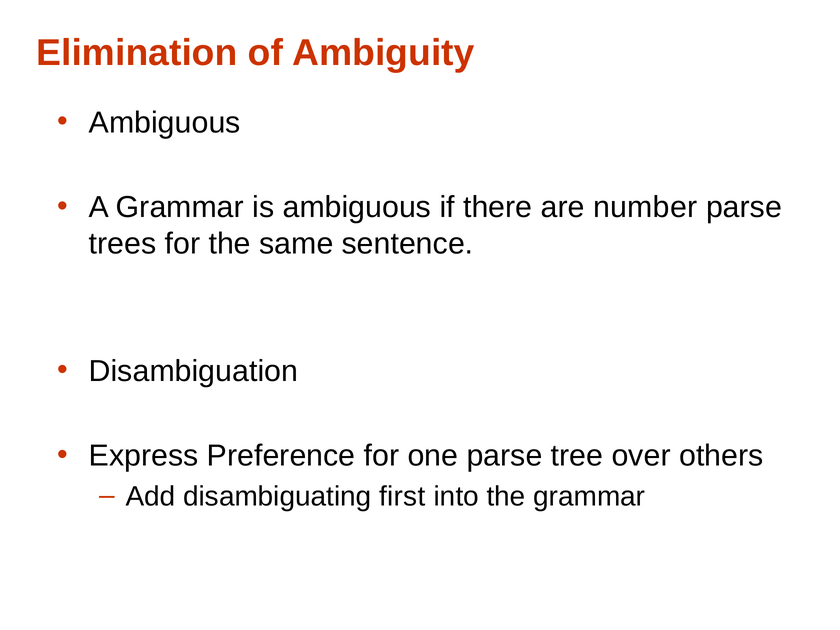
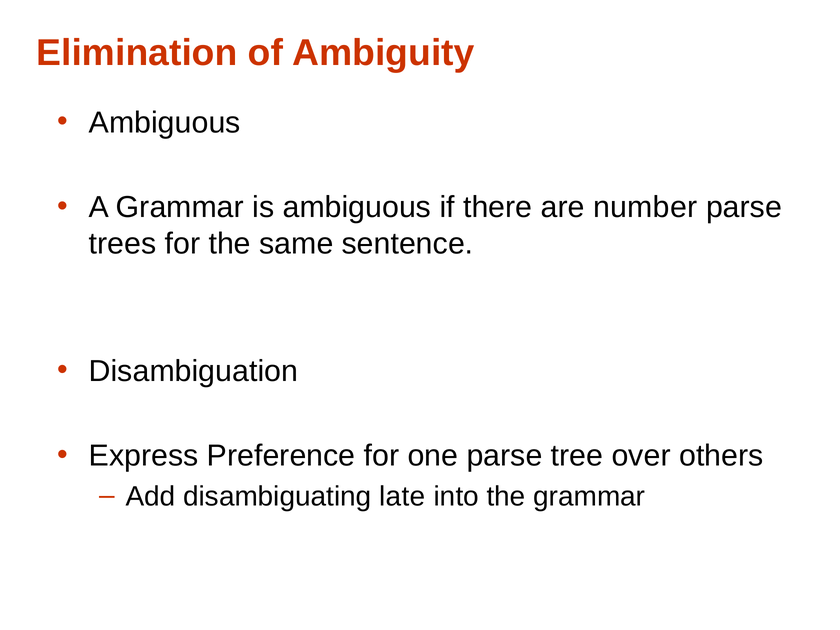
first: first -> late (402, 496)
